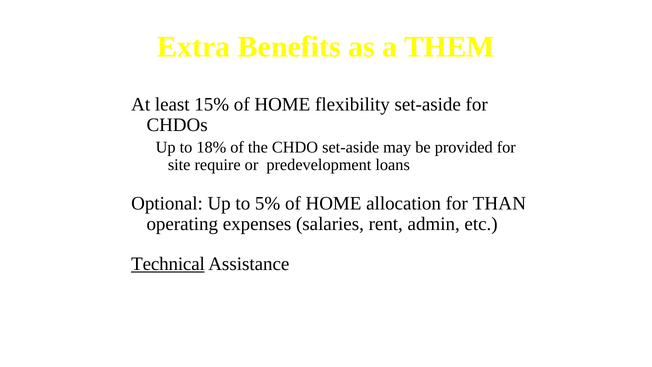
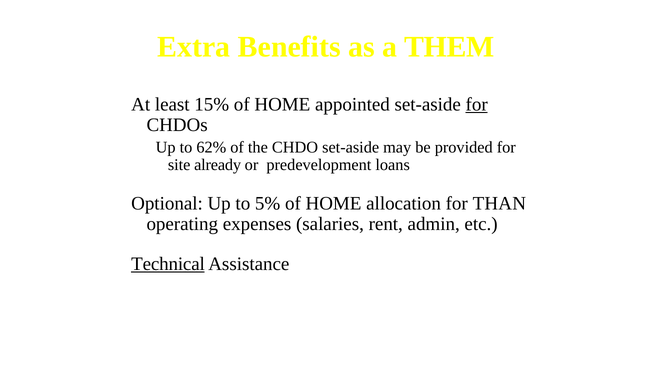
flexibility: flexibility -> appointed (352, 104)
for underline: none -> present (477, 104)
18%: 18% -> 62% (211, 147)
require: require -> already (218, 165)
